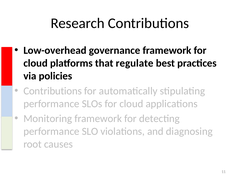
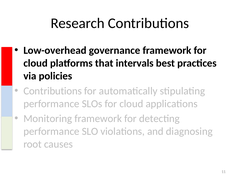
regulate: regulate -> intervals (135, 63)
